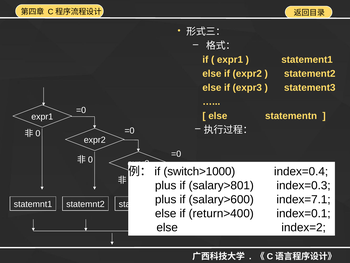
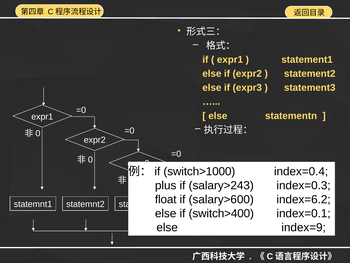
salary>801: salary>801 -> salary>243 (221, 185)
plus: plus -> float (166, 199)
index=7.1: index=7.1 -> index=6.2 (304, 199)
return>400: return>400 -> switch>400 (221, 213)
index=2: index=2 -> index=9 (304, 227)
